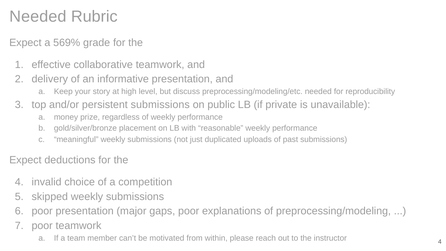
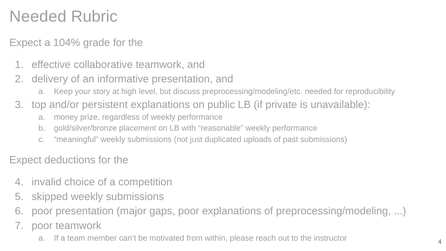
569%: 569% -> 104% (67, 43)
persistent submissions: submissions -> explanations (160, 105)
